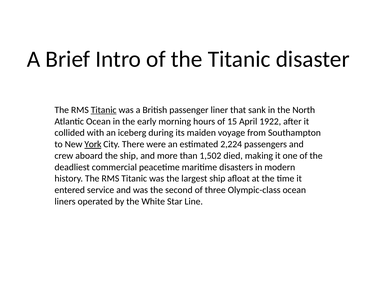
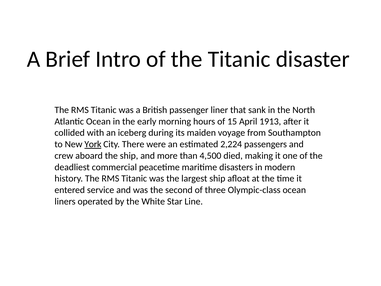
Titanic underline: present -> none (104, 110)
1922: 1922 -> 1913 (270, 121)
1,502: 1,502 -> 4,500 (210, 156)
